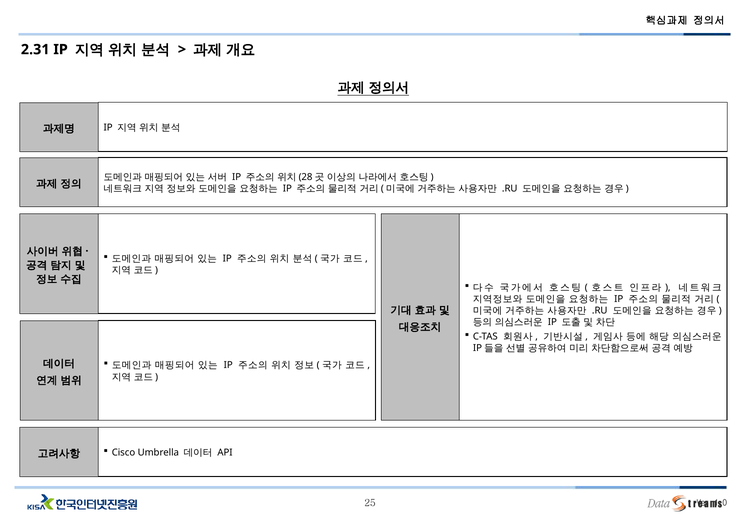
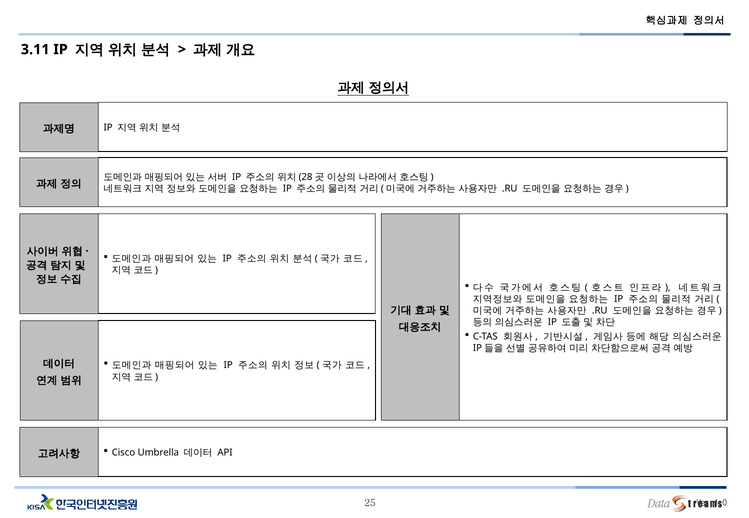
2.31: 2.31 -> 3.11 (35, 50)
